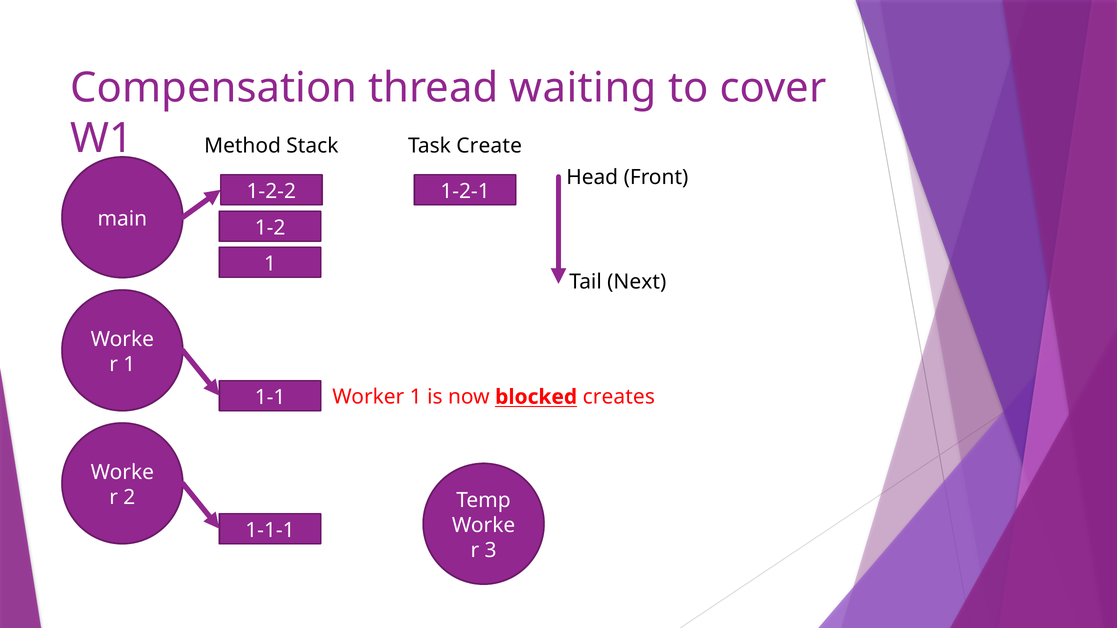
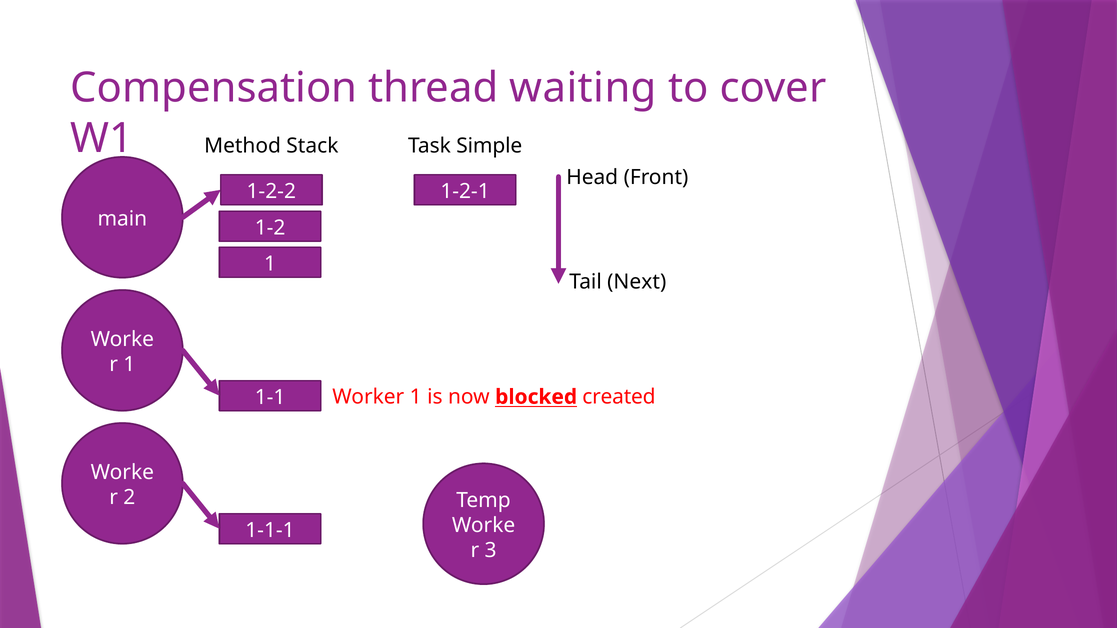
Create: Create -> Simple (489, 146)
creates: creates -> created (619, 397)
